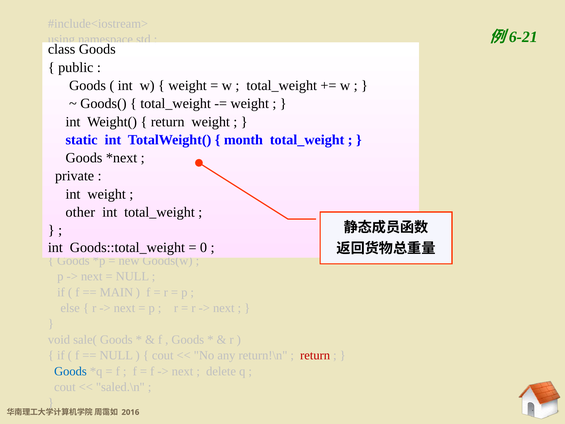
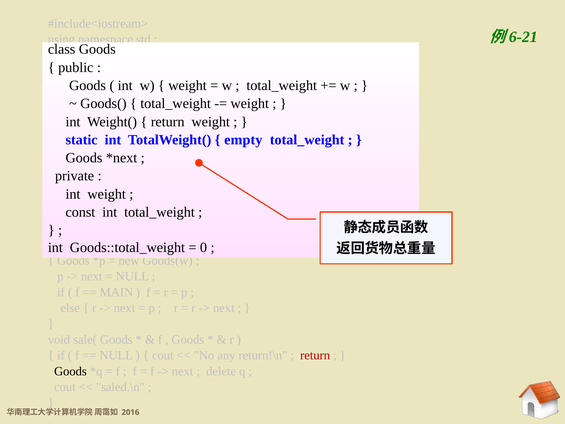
month: month -> empty (243, 140)
other: other -> const (80, 212)
Goods colour: blue -> black (70, 371)
